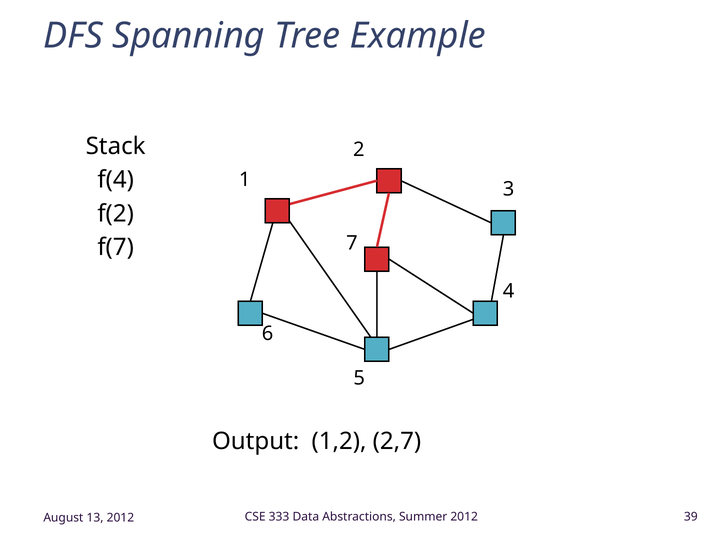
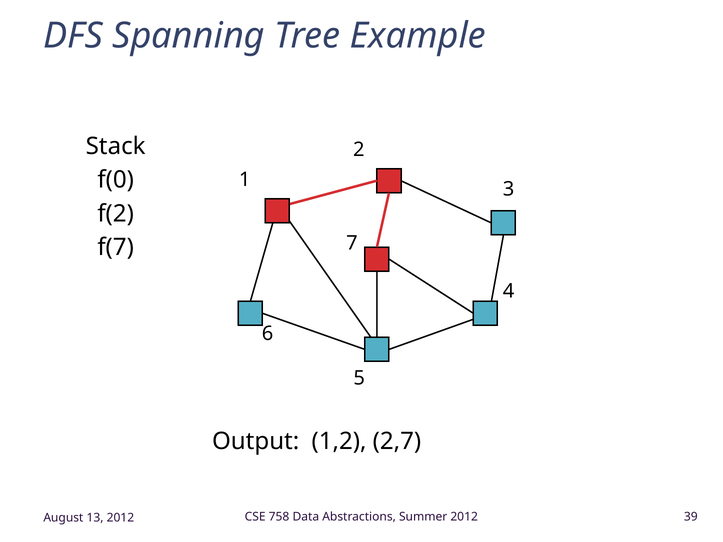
f(4: f(4 -> f(0 (116, 180)
333: 333 -> 758 (279, 517)
